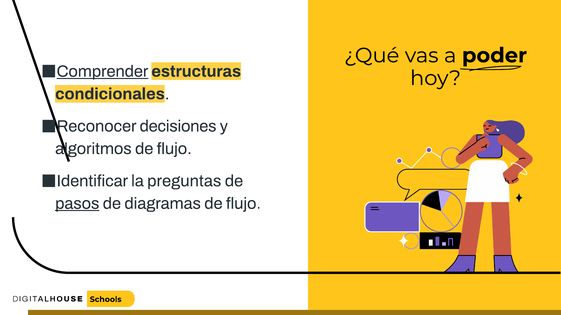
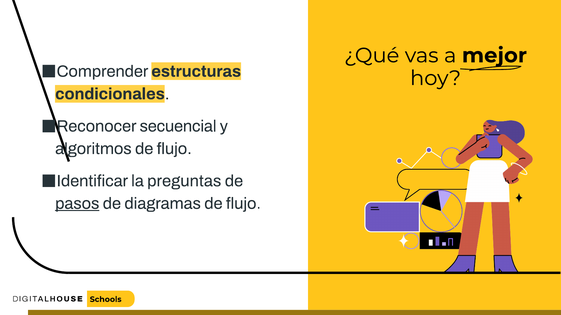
poder: poder -> mejor (494, 56)
Comprender underline: present -> none (102, 71)
decisiones: decisiones -> secuencial (178, 126)
